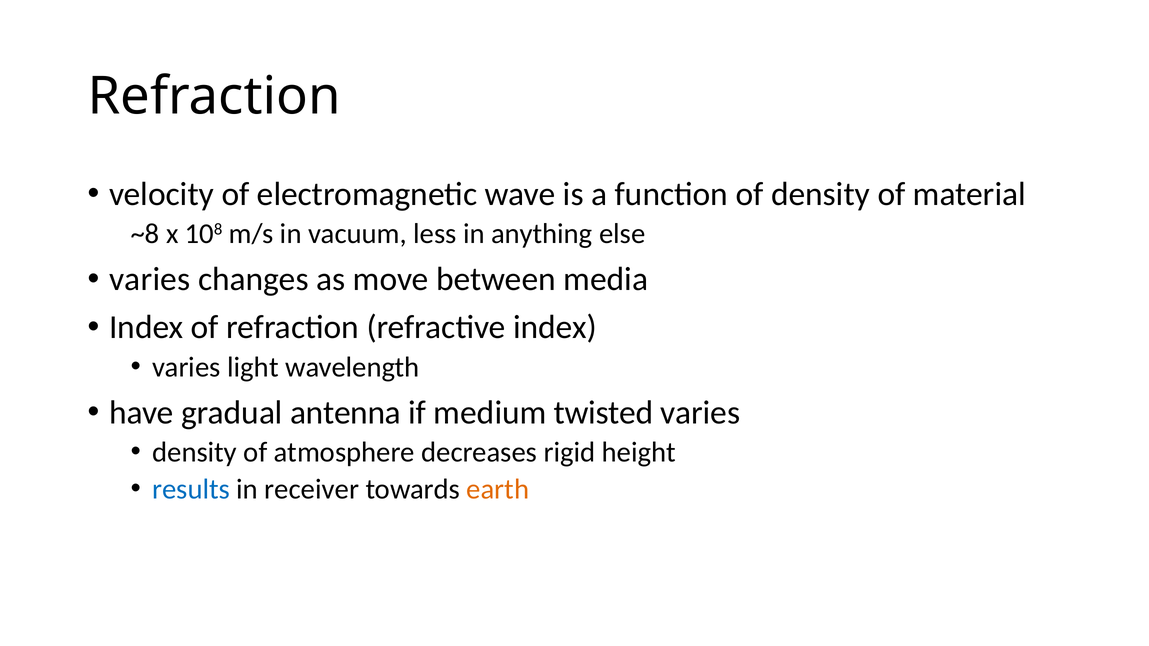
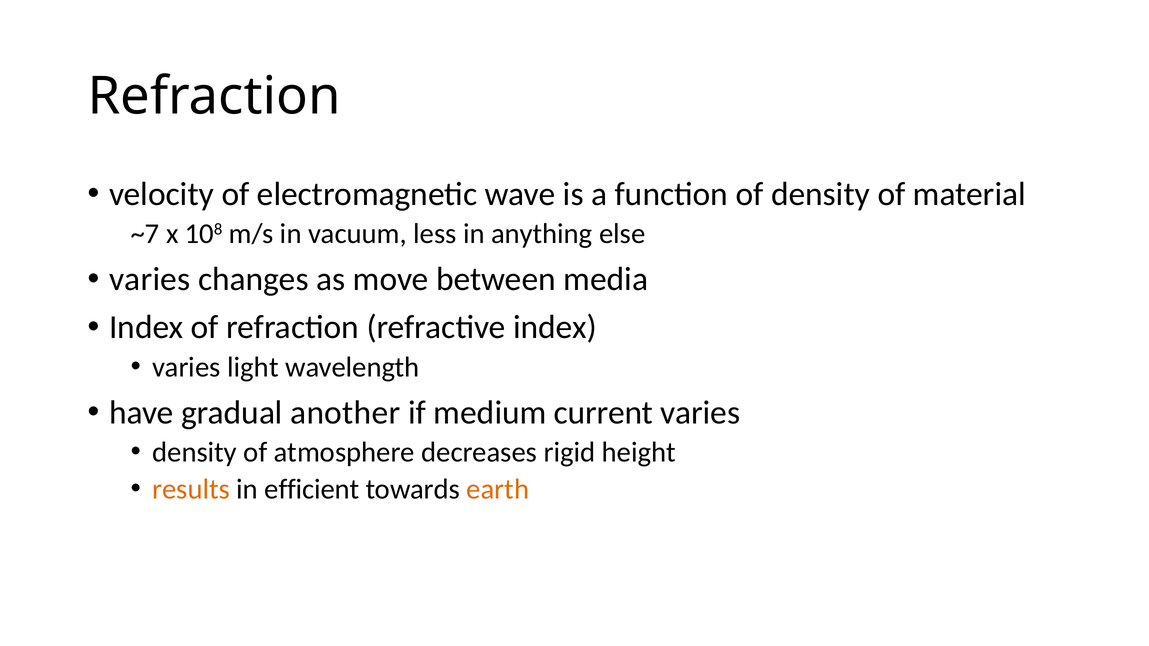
~8: ~8 -> ~7 (145, 234)
antenna: antenna -> another (345, 413)
twisted: twisted -> current (604, 413)
results colour: blue -> orange (191, 489)
receiver: receiver -> efficient (312, 489)
